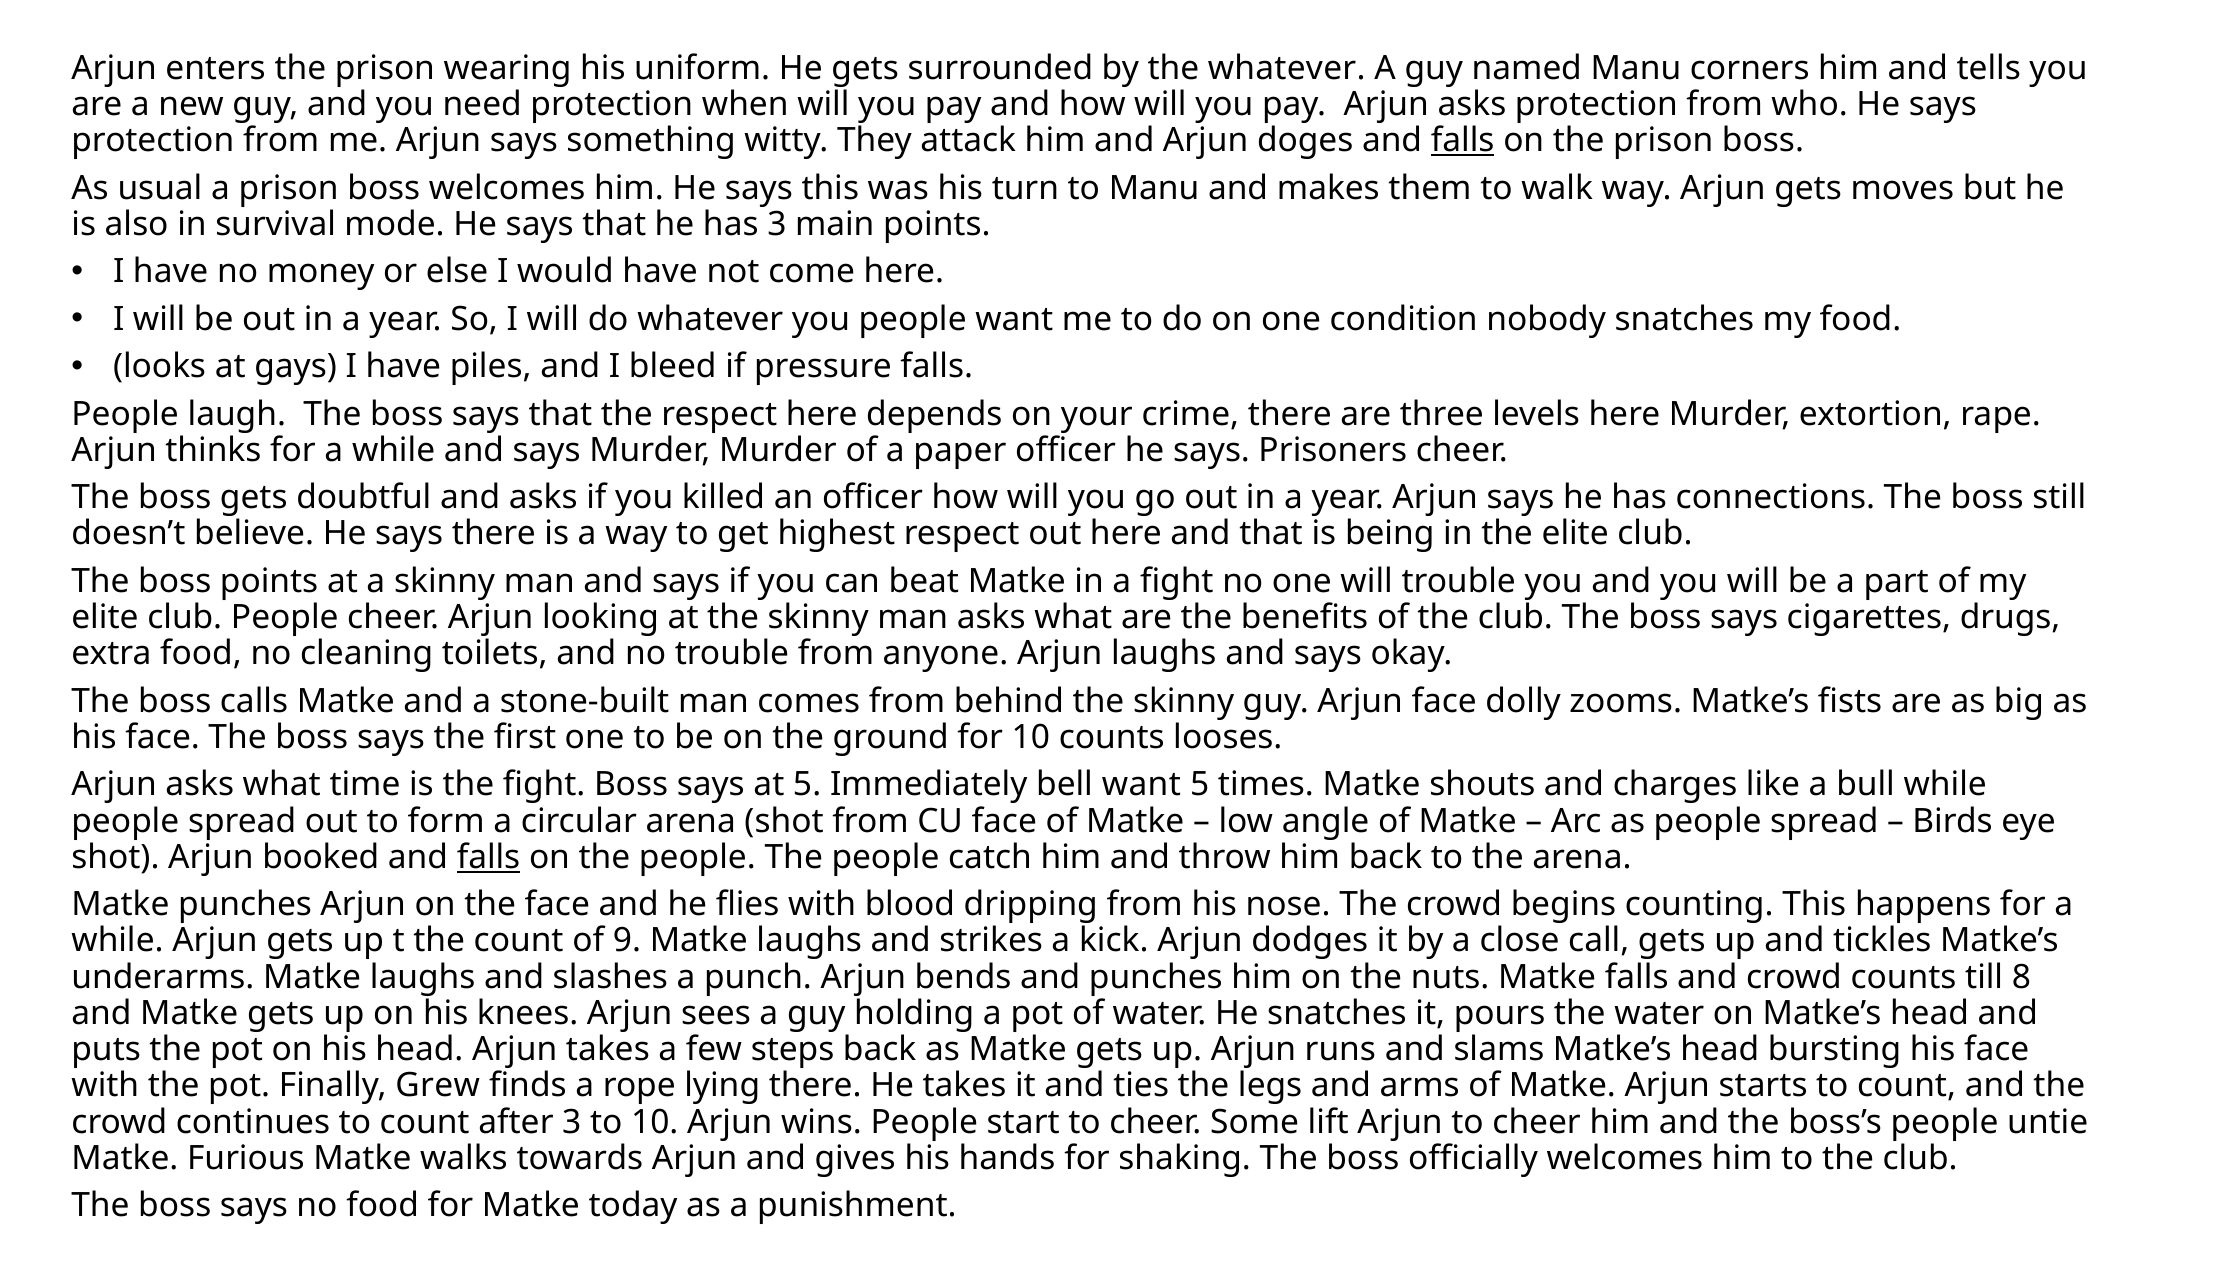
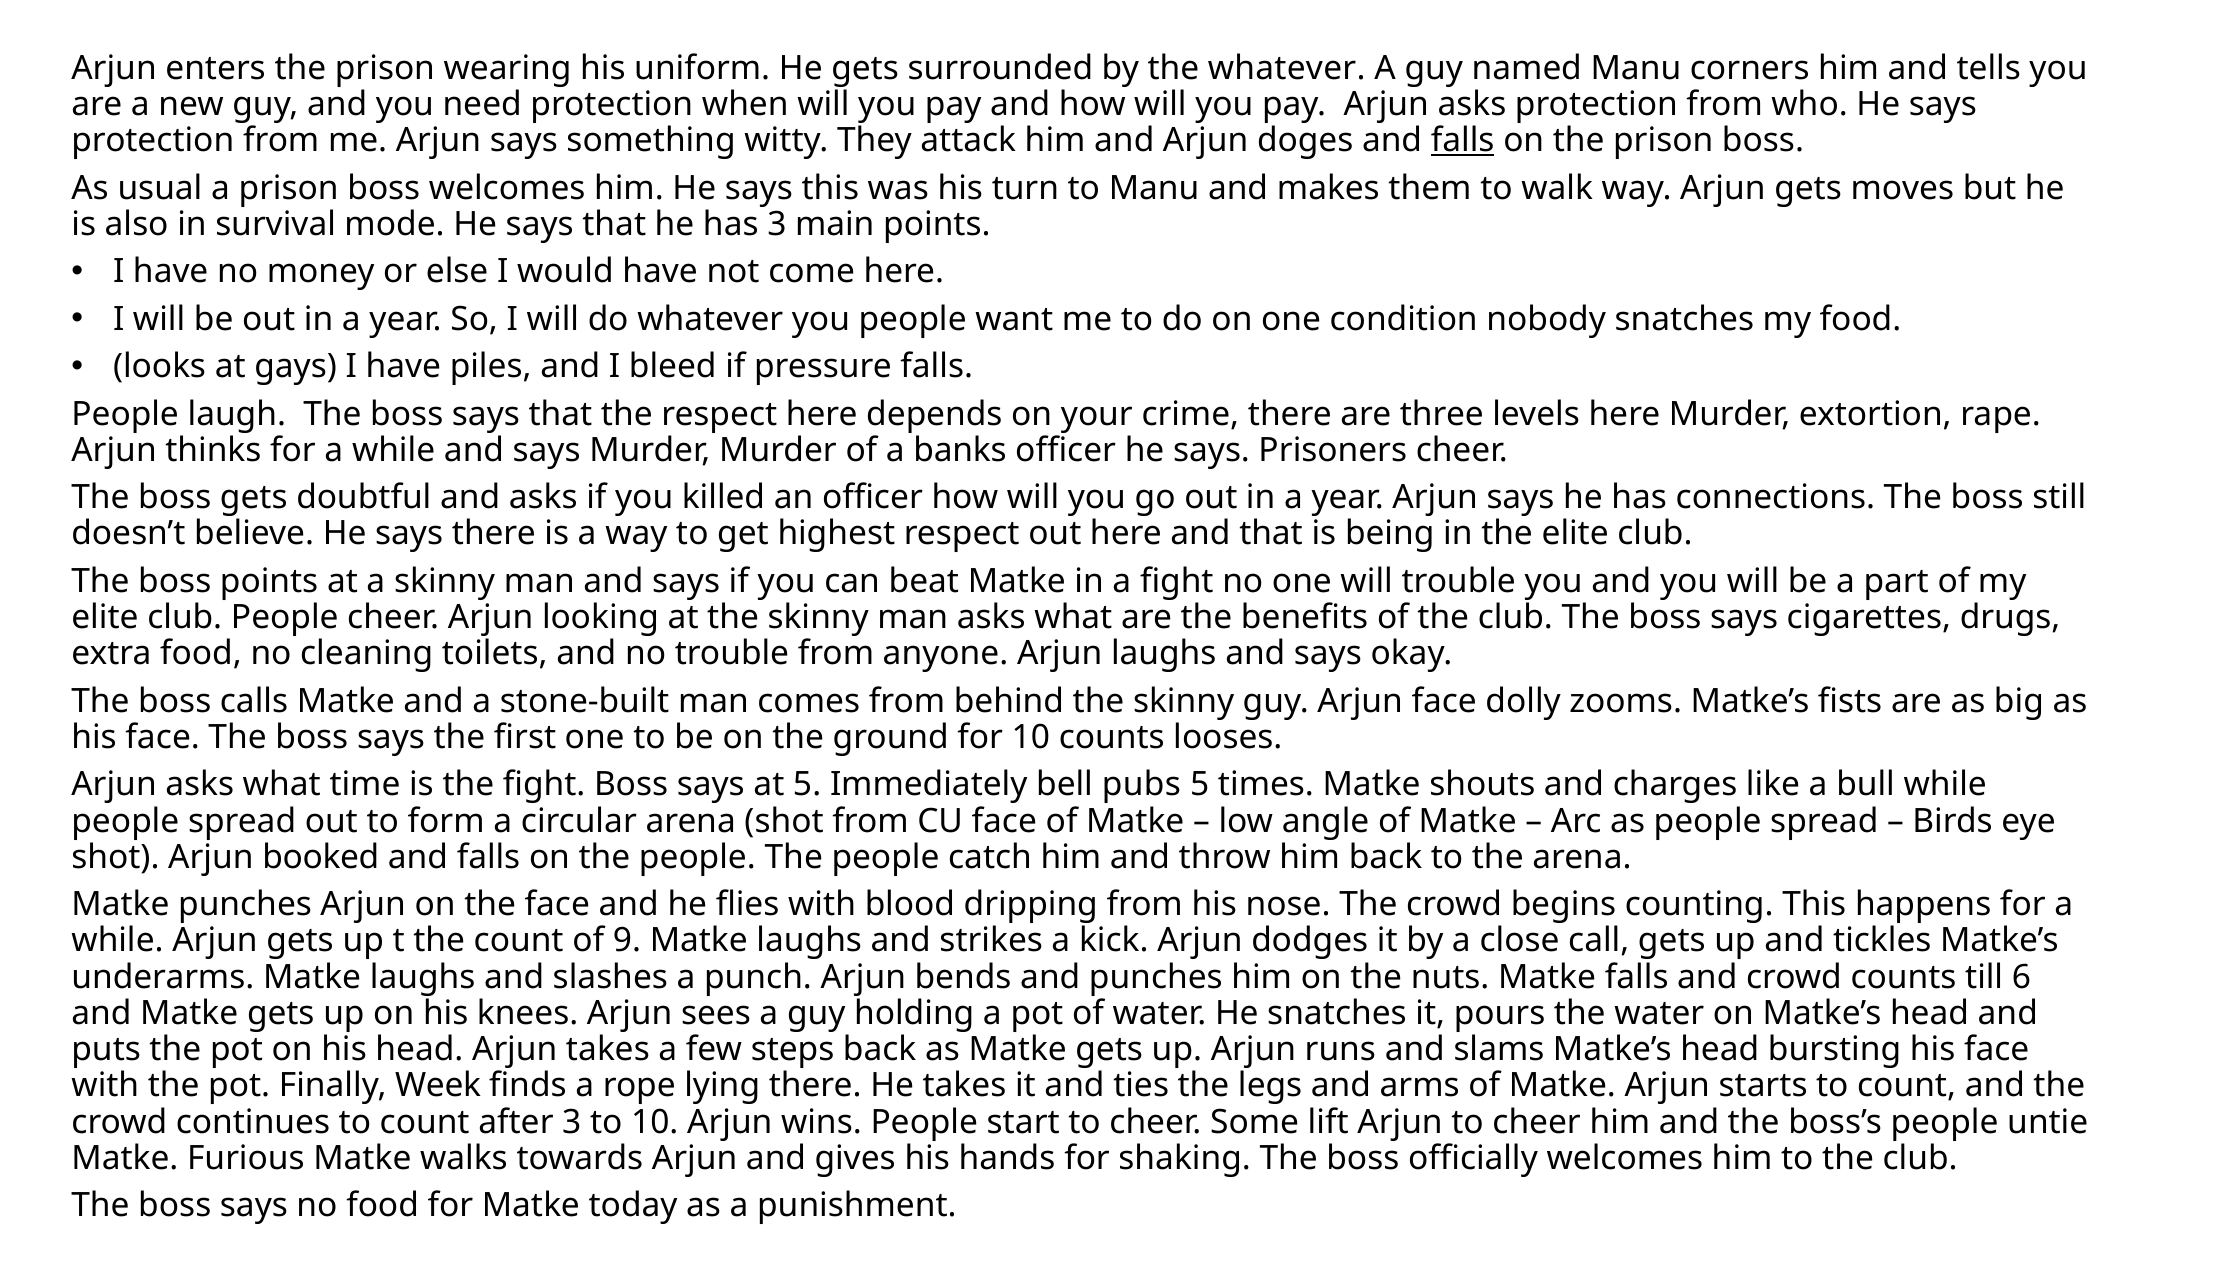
paper: paper -> banks (960, 450)
bell want: want -> pubs (1141, 785)
falls underline: present -> none (489, 857)
8: 8 -> 6 (2022, 977)
Grew: Grew -> Week (438, 1086)
